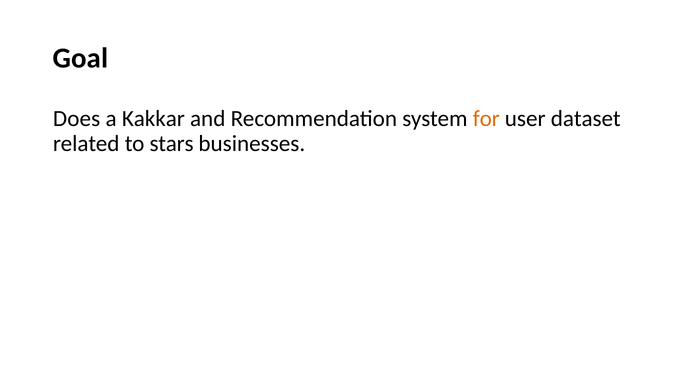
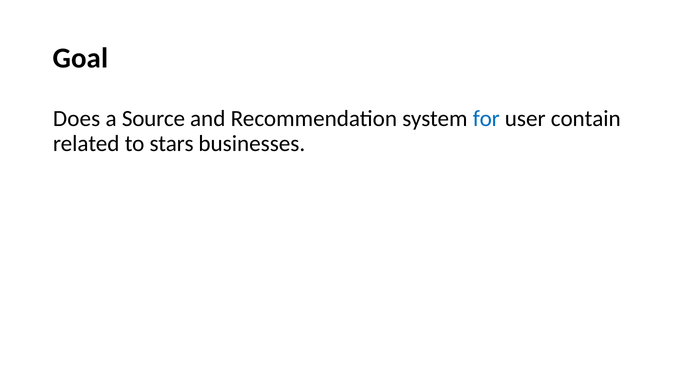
Kakkar: Kakkar -> Source (153, 119)
for colour: orange -> blue (486, 119)
dataset: dataset -> contain (586, 119)
